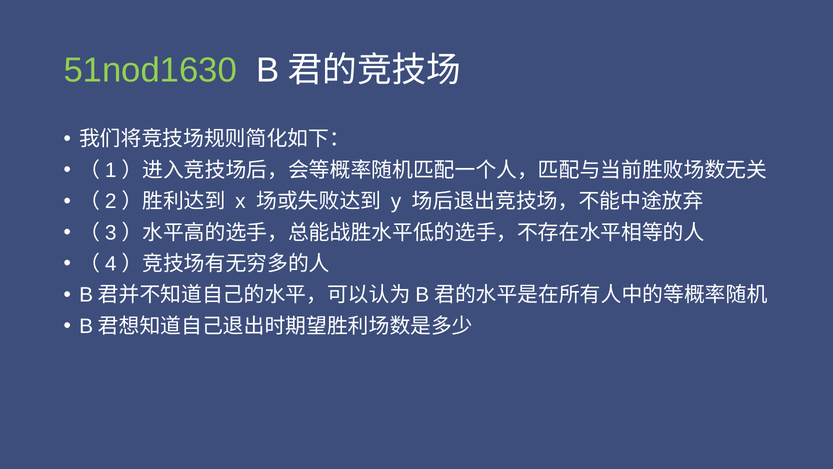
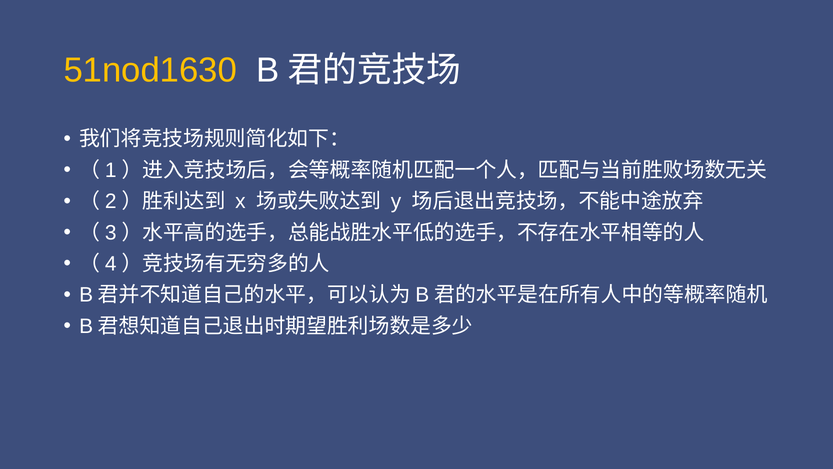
51nod1630 colour: light green -> yellow (150, 70)
